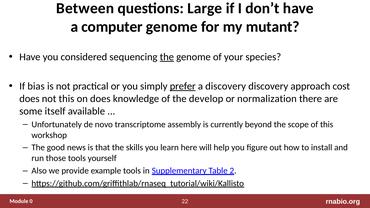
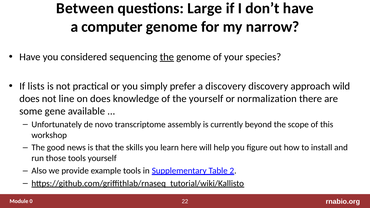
mutant: mutant -> narrow (273, 27)
bias: bias -> lists (36, 86)
prefer underline: present -> none (183, 86)
cost: cost -> wild (341, 86)
not this: this -> line (66, 99)
the develop: develop -> yourself (206, 99)
itself: itself -> gene (55, 111)
